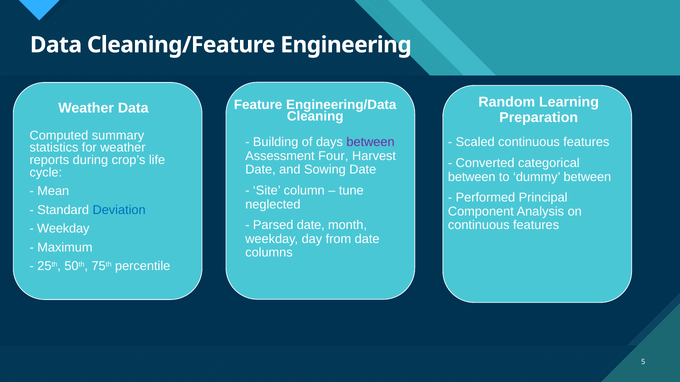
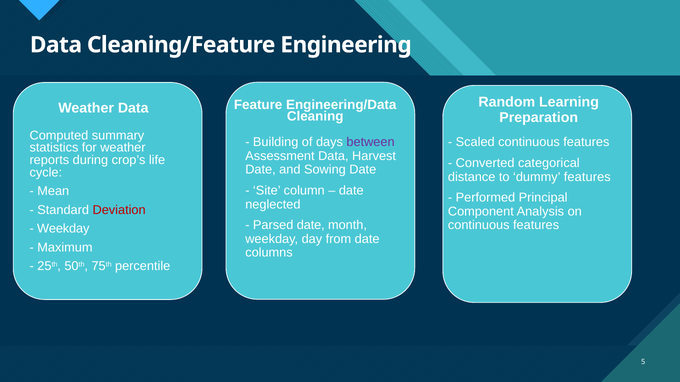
Assessment Four: Four -> Data (333, 156)
between: between -> distance (472, 177)
dummy between: between -> features (587, 177)
tune: tune -> date (351, 191)
Deviation colour: blue -> red (119, 210)
